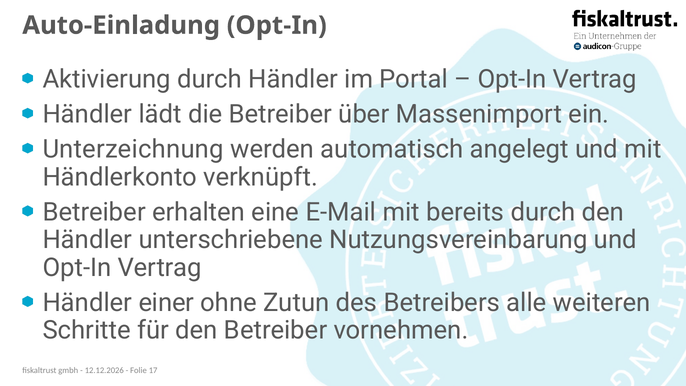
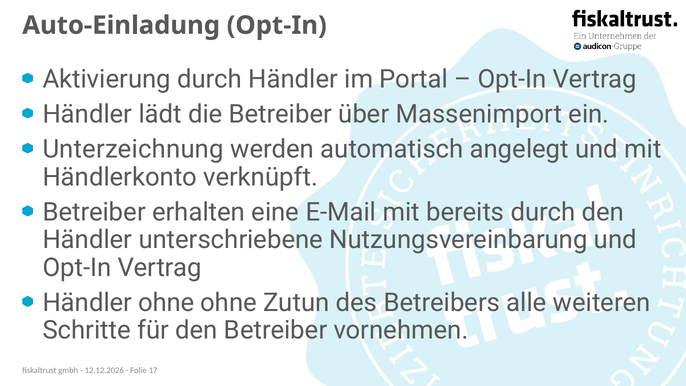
Händler einer: einer -> ohne (166, 302)
